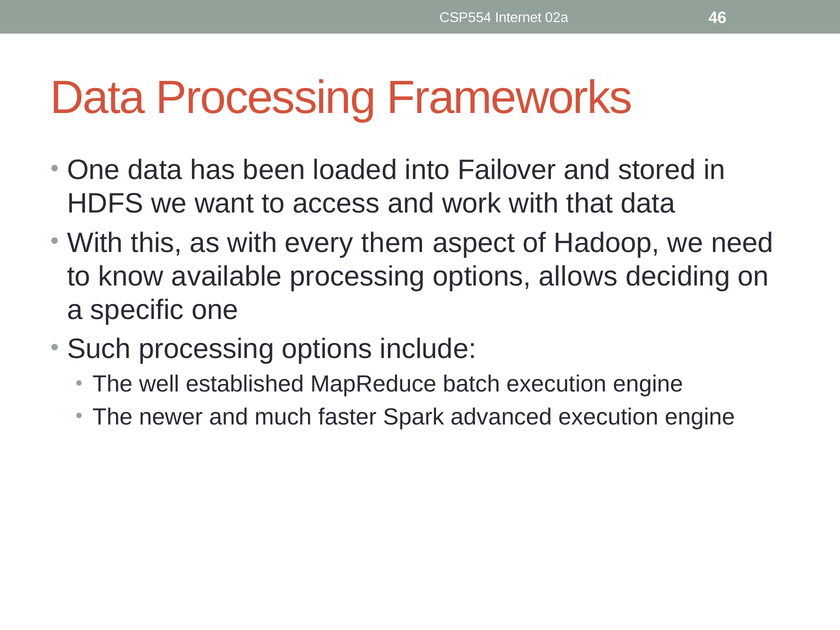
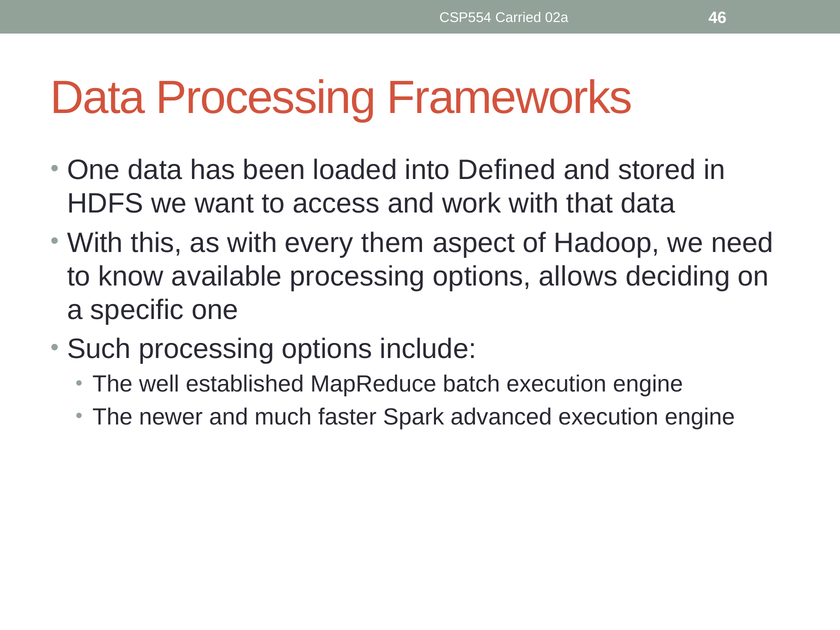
Internet: Internet -> Carried (518, 18)
Failover: Failover -> Defined (507, 170)
